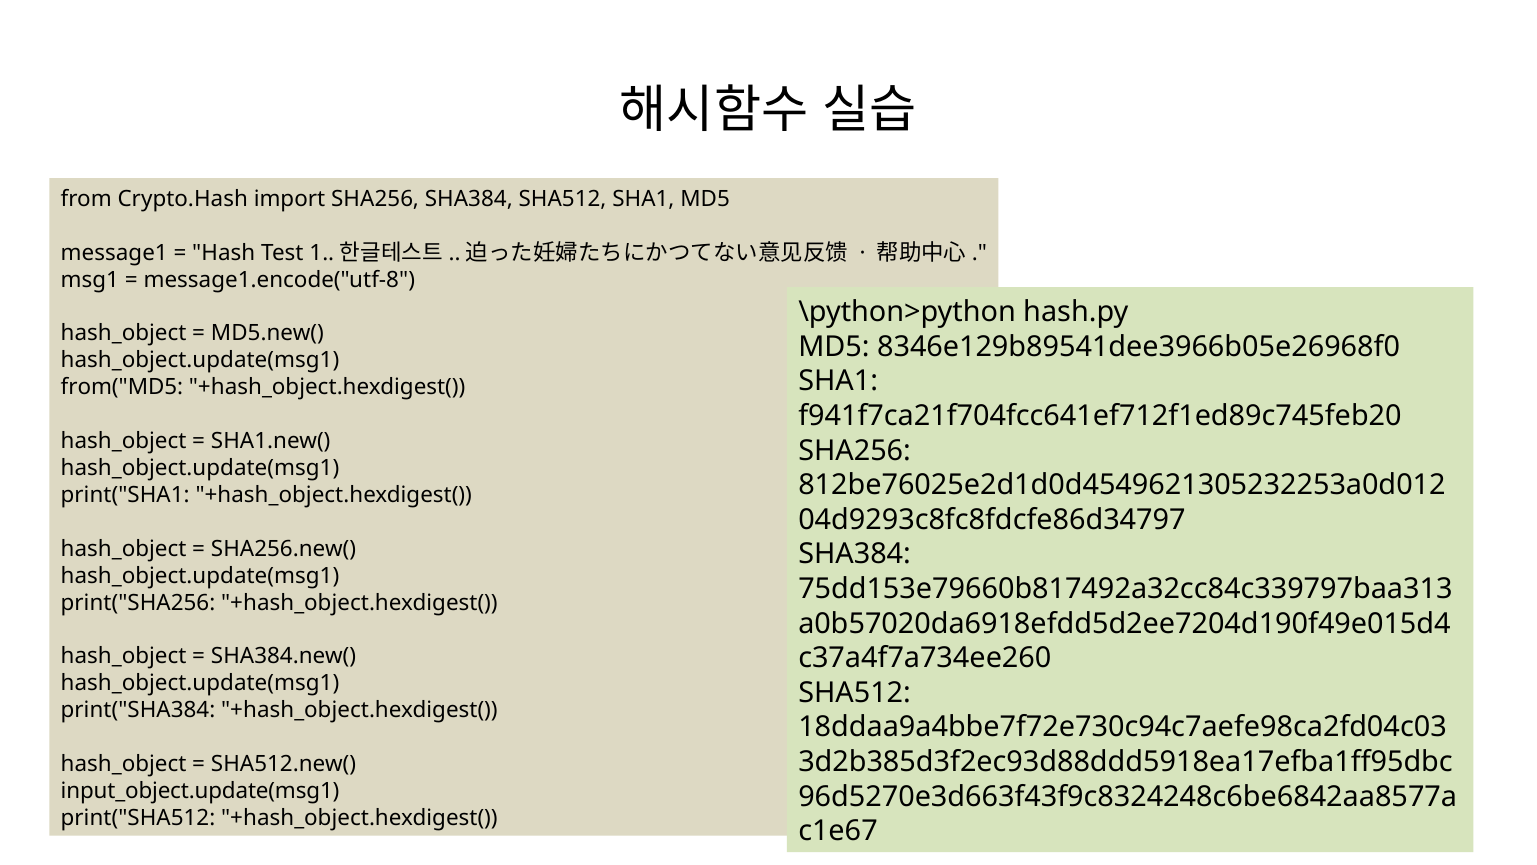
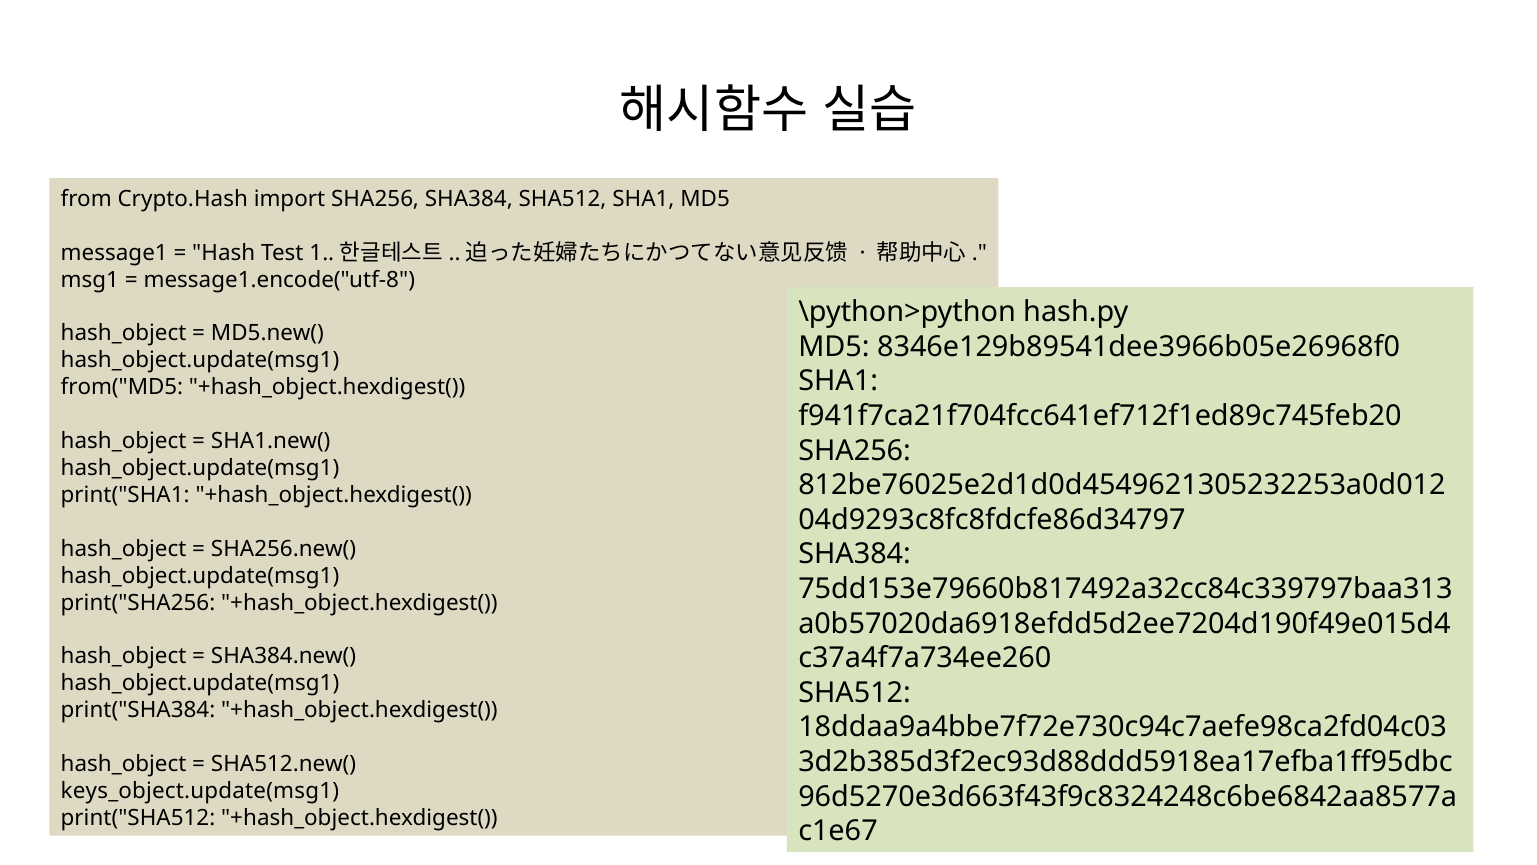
input_object.update(msg1: input_object.update(msg1 -> keys_object.update(msg1 (200, 791)
